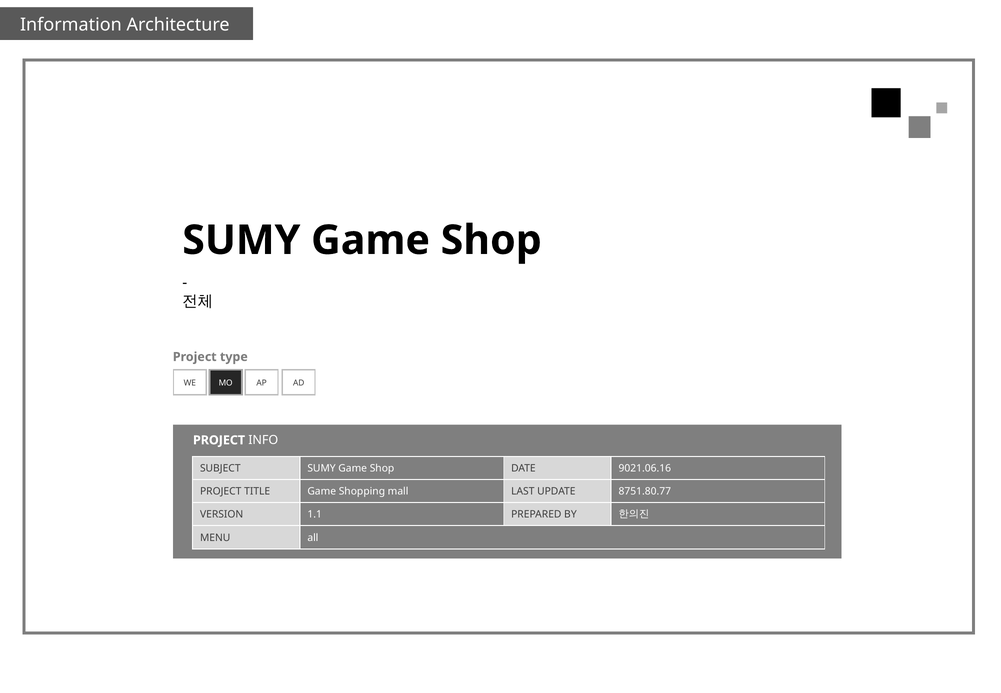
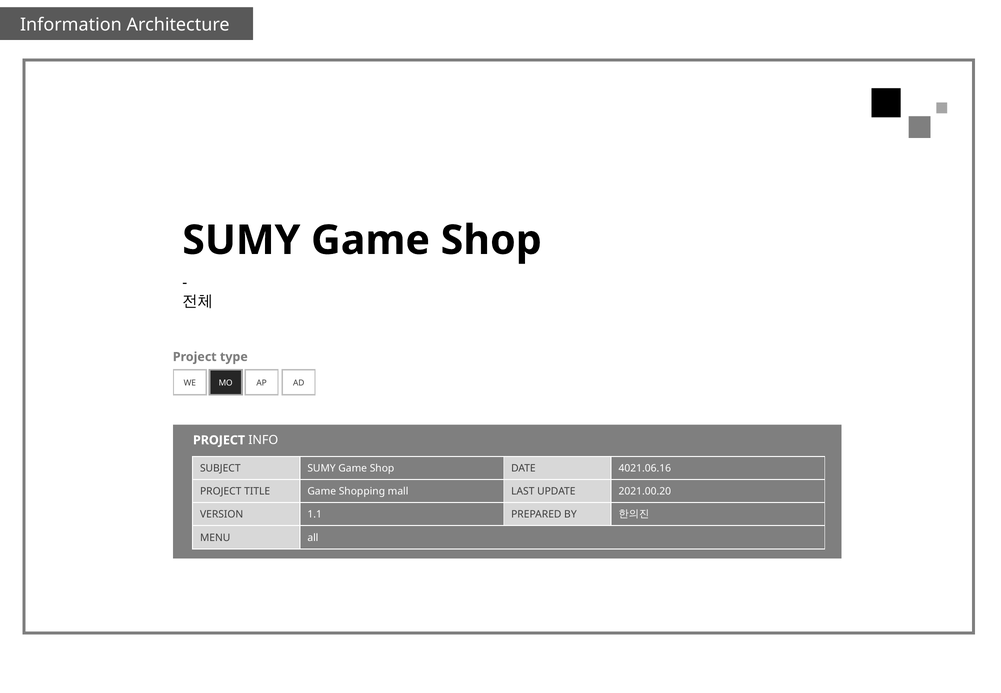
9021.06.16: 9021.06.16 -> 4021.06.16 (645, 469)
8751.80.77: 8751.80.77 -> 2021.00.20 (645, 491)
